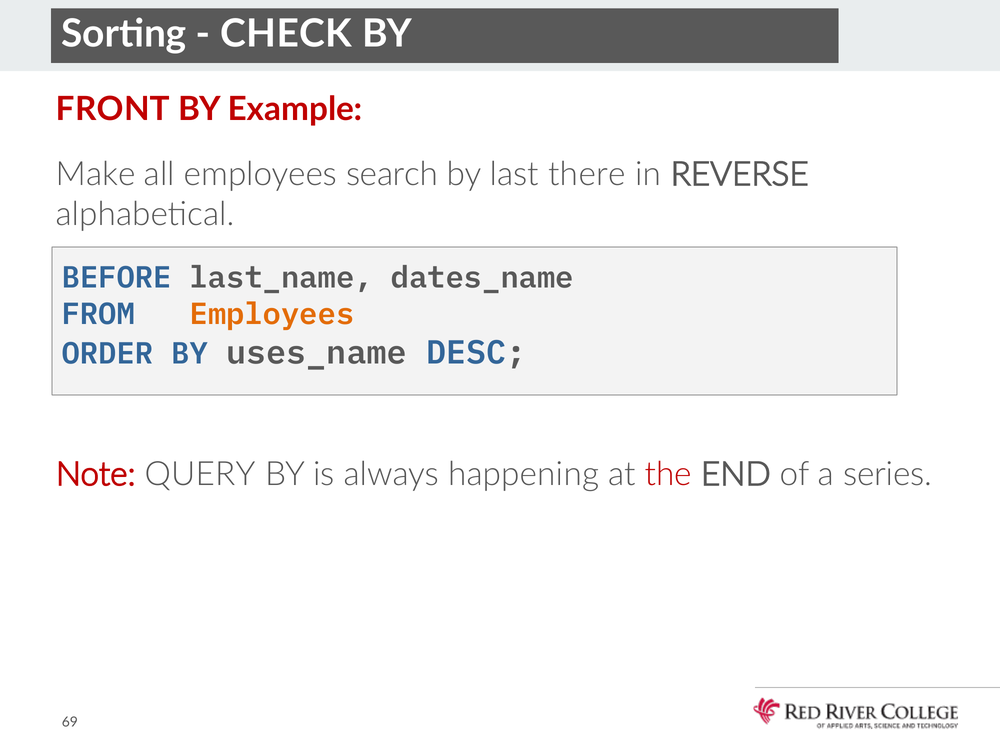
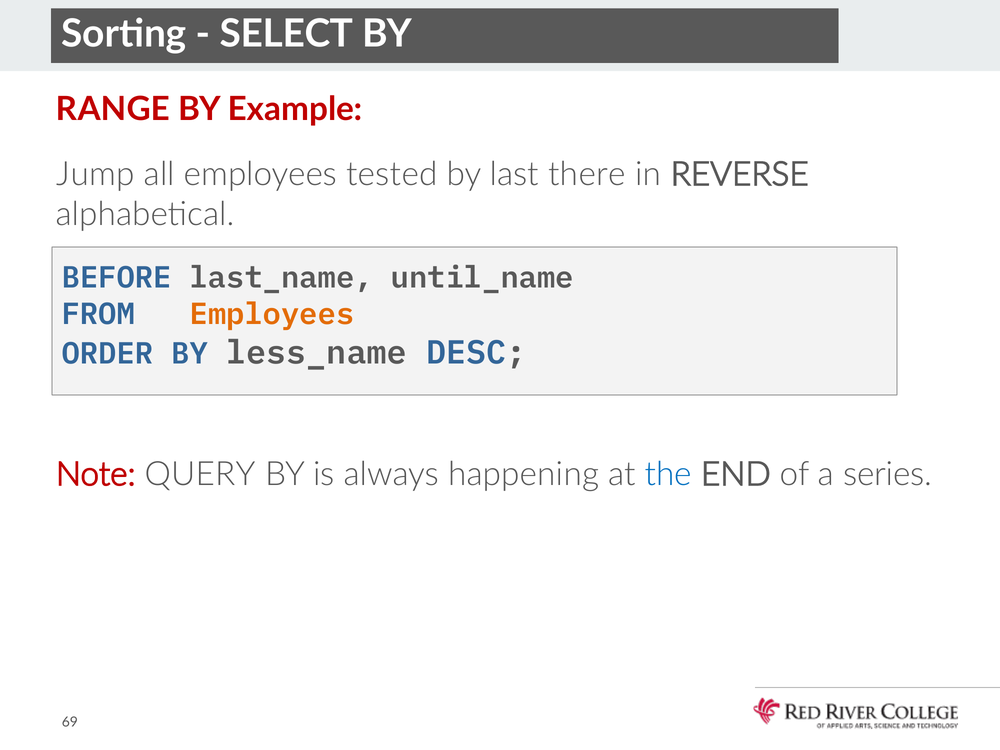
CHECK: CHECK -> SELECT (286, 34)
FRONT: FRONT -> RANGE (113, 109)
Make: Make -> Jump (96, 174)
search: search -> tested (392, 174)
dates_name: dates_name -> until_name (482, 278)
uses_name: uses_name -> less_name (316, 353)
the colour: red -> blue (668, 474)
